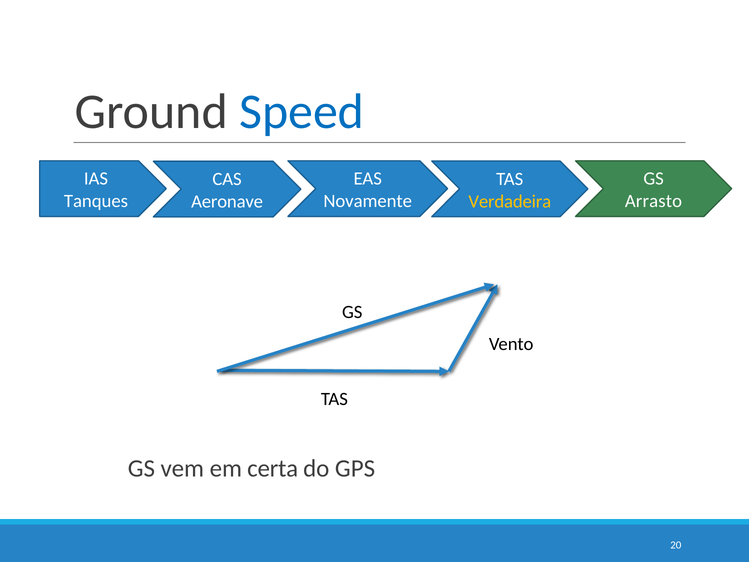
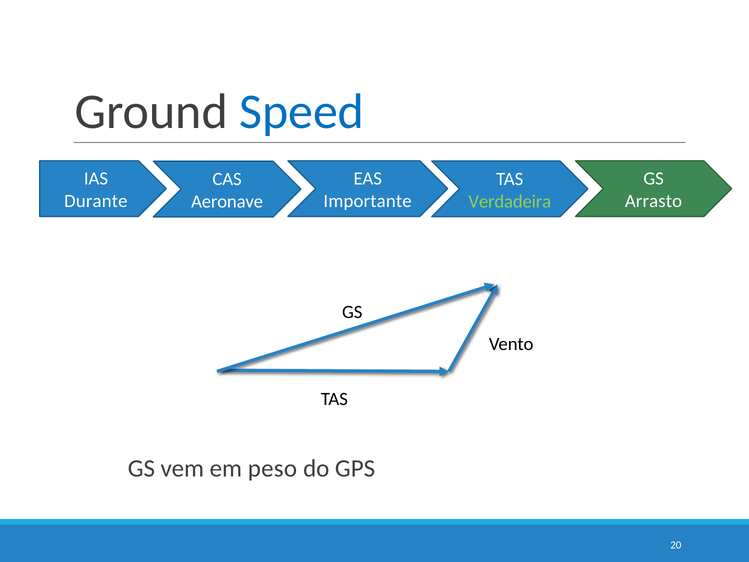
Tanques: Tanques -> Durante (96, 201)
Novamente: Novamente -> Importante (368, 201)
Verdadeira colour: yellow -> light green (510, 201)
certa: certa -> peso (272, 468)
